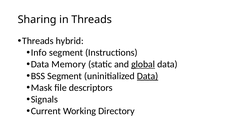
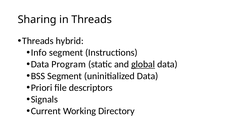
Memory: Memory -> Program (69, 64)
Data underline: present -> none (148, 76)
Mask: Mask -> Priori (42, 88)
